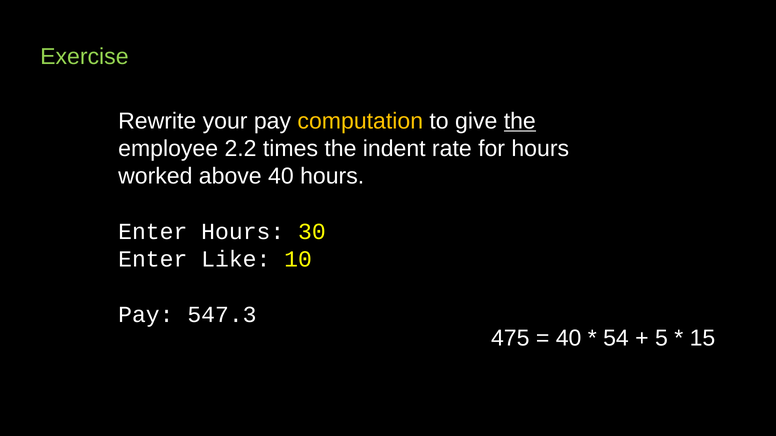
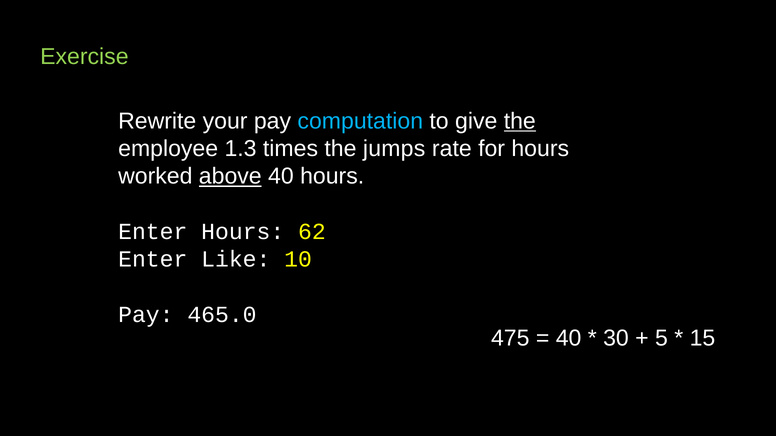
computation colour: yellow -> light blue (360, 121)
2.2: 2.2 -> 1.3 (241, 149)
indent: indent -> jumps (394, 149)
above underline: none -> present (230, 177)
30: 30 -> 62 (312, 232)
547.3: 547.3 -> 465.0 (222, 315)
54: 54 -> 30 (616, 339)
